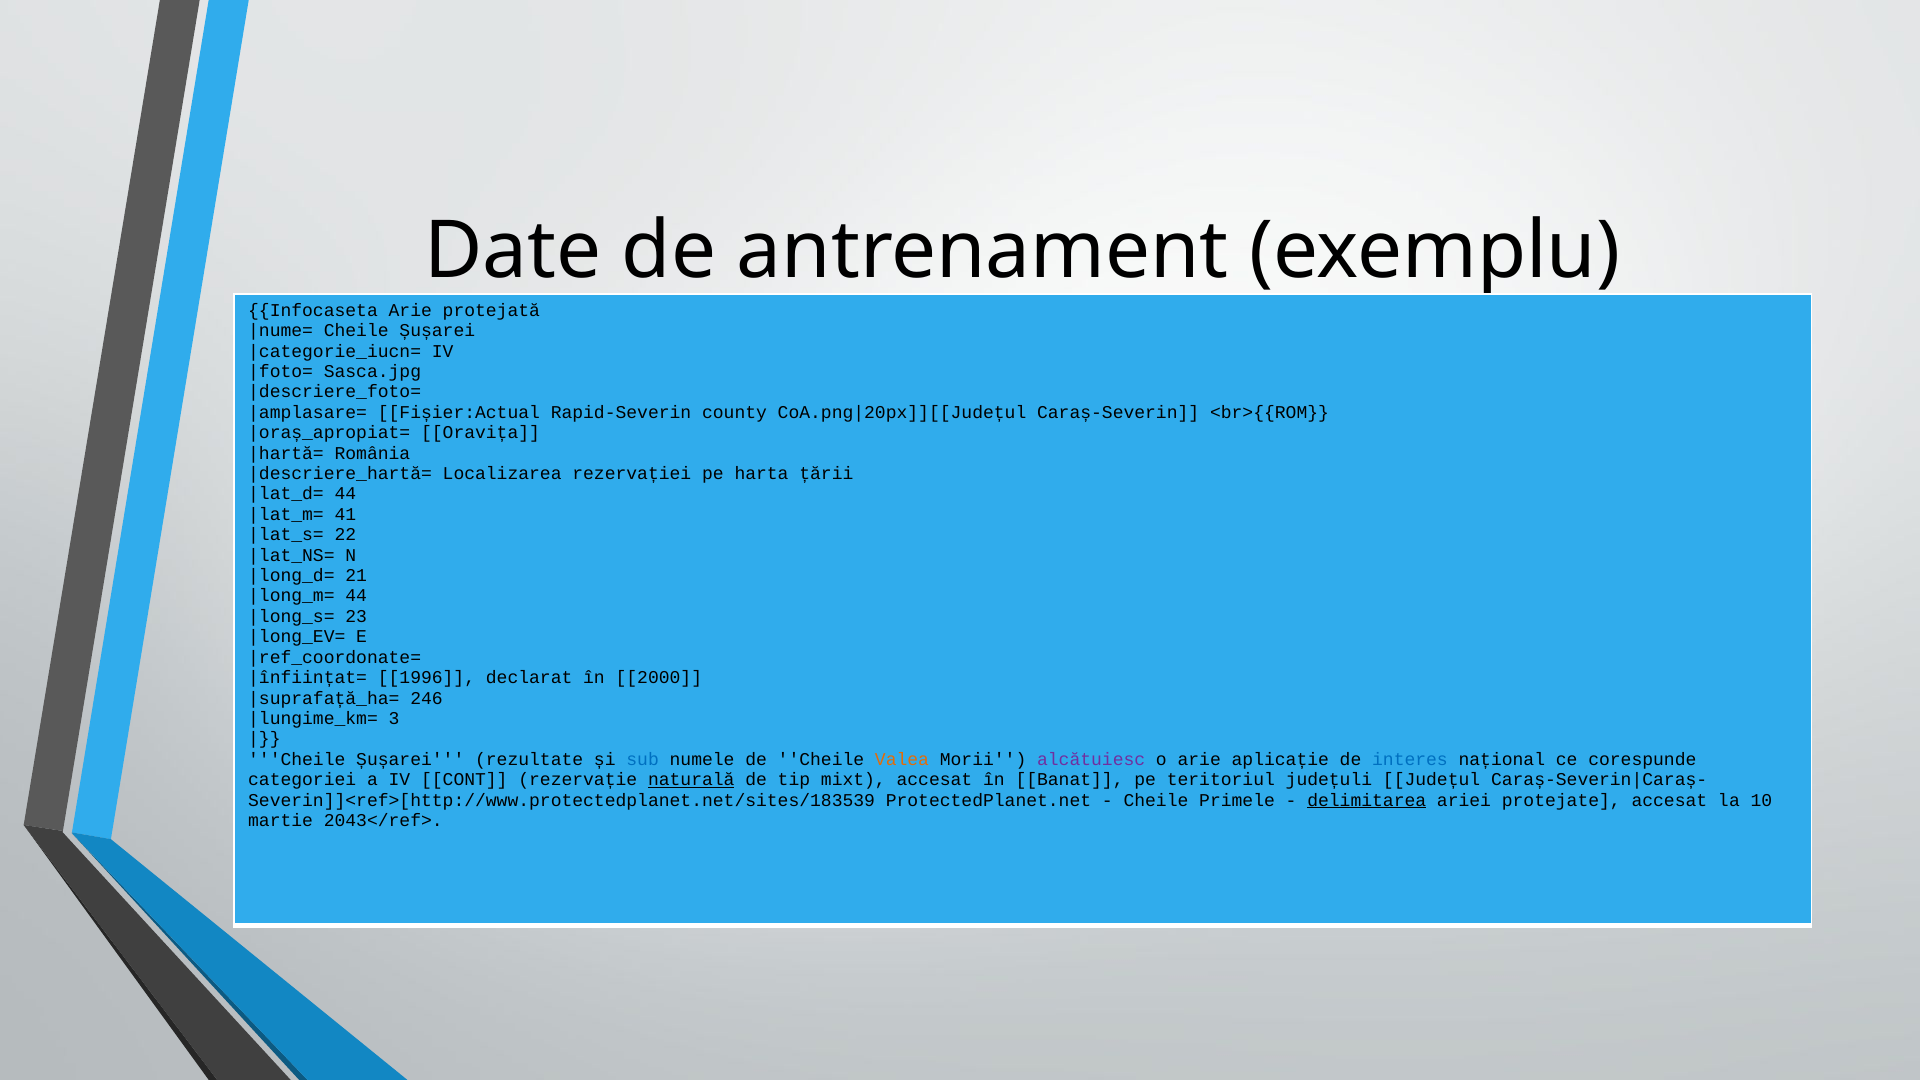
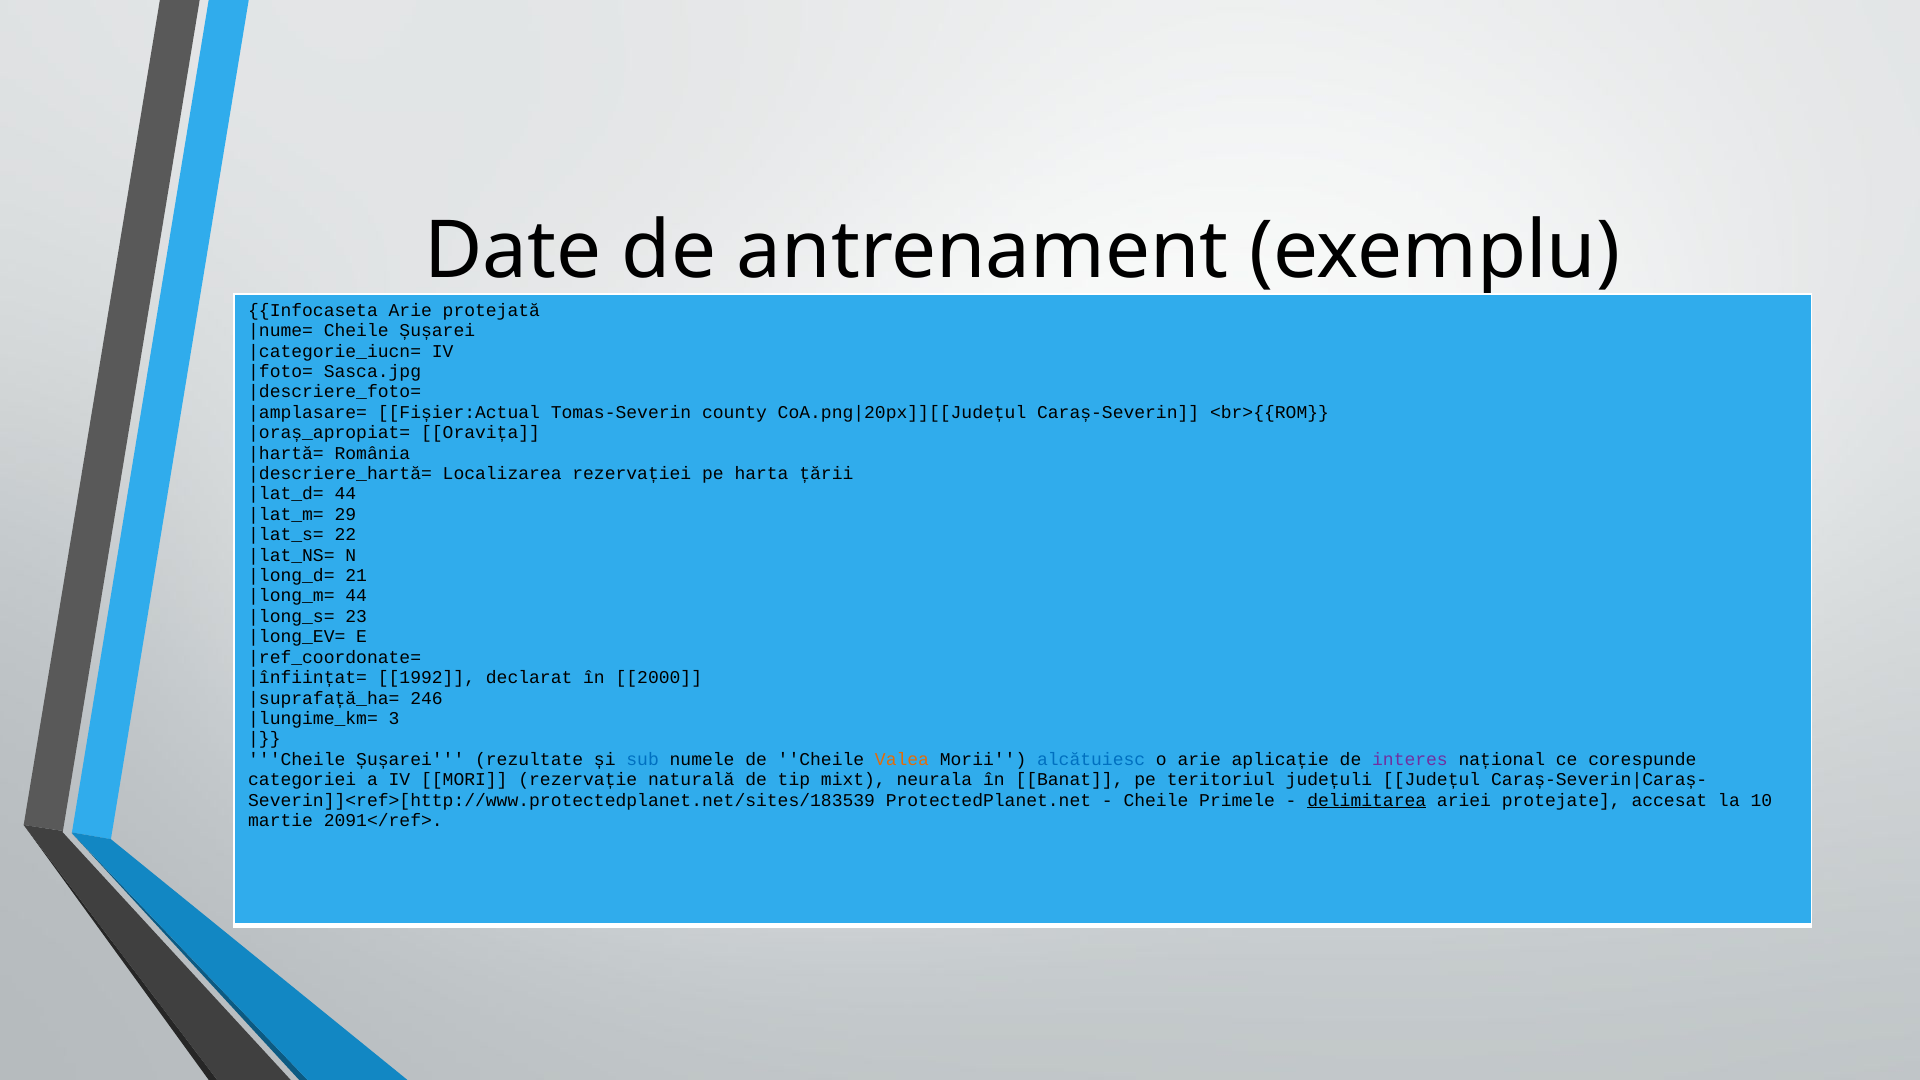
Rapid-Severin: Rapid-Severin -> Tomas-Severin (621, 412)
41: 41 -> 29 (345, 514)
1996: 1996 -> 1992 (426, 678)
alcătuiesc colour: purple -> blue (1091, 759)
interes colour: blue -> purple (1410, 759)
CONT: CONT -> MORI (464, 780)
naturală underline: present -> none (691, 780)
mixt accesat: accesat -> neurala (934, 780)
2043</ref>: 2043</ref> -> 2091</ref> (383, 821)
